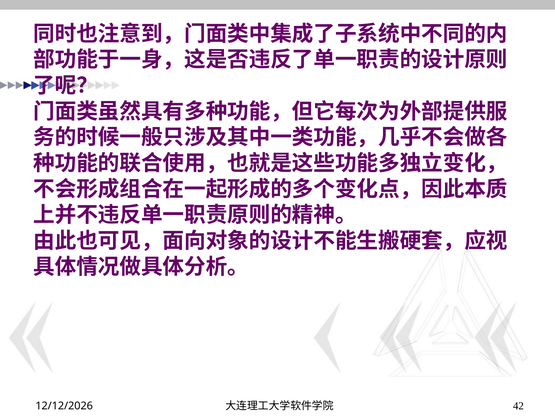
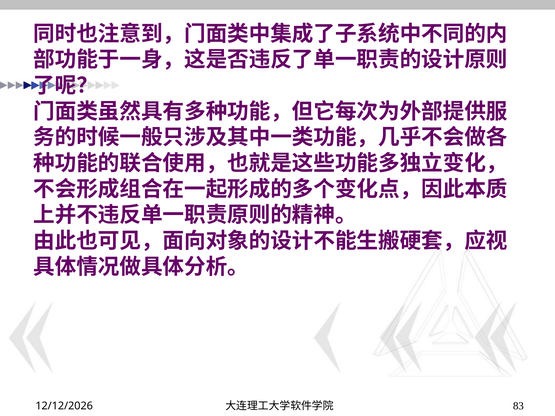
42: 42 -> 83 (518, 406)
